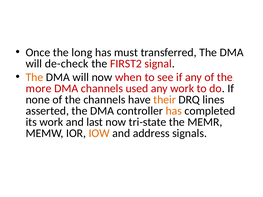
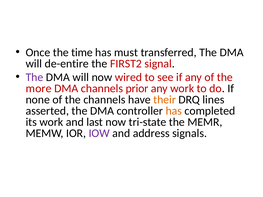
long: long -> time (82, 52)
de-check: de-check -> de-entire (67, 64)
The colour: orange -> purple (34, 77)
when: when -> wired (128, 77)
used: used -> prior (137, 89)
IOW colour: orange -> purple (99, 133)
